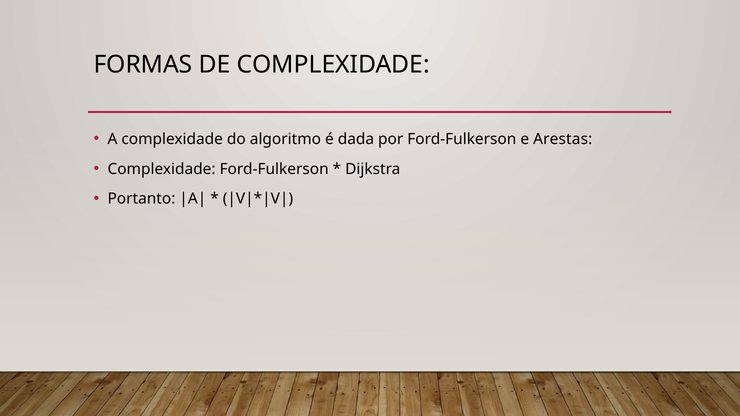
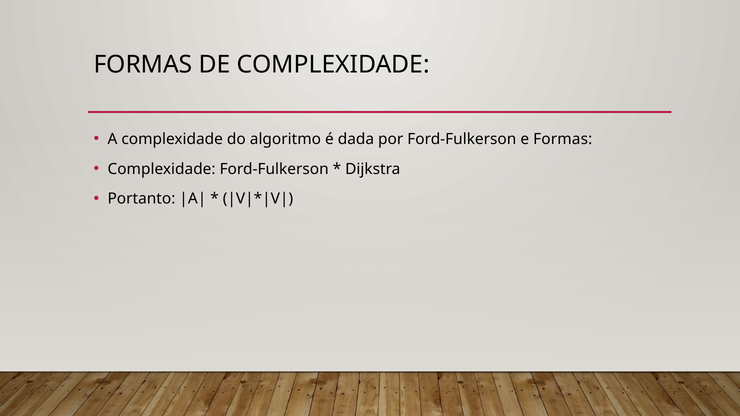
e Arestas: Arestas -> Formas (563, 139)
